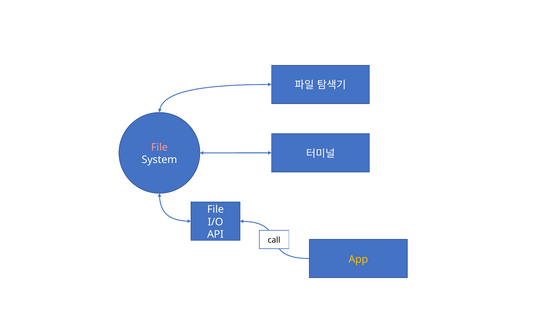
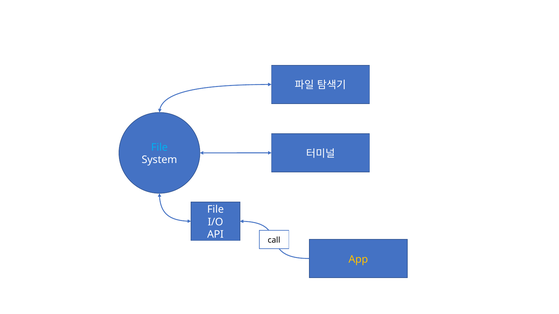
File colour: pink -> light blue (159, 148)
